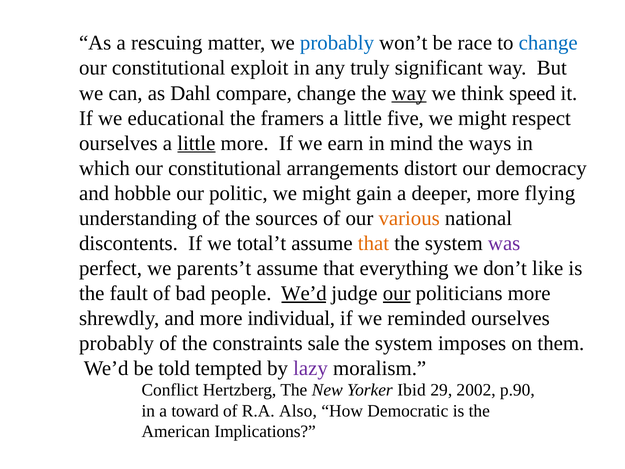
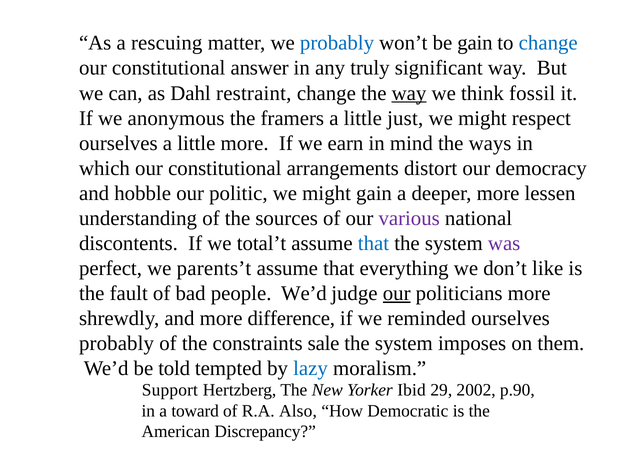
be race: race -> gain (475, 43)
exploit: exploit -> answer (260, 68)
compare: compare -> restraint (254, 93)
speed: speed -> fossil (532, 93)
educational: educational -> anonymous (176, 118)
five: five -> just (405, 118)
little underline: present -> none (196, 143)
flying: flying -> lessen (550, 193)
various colour: orange -> purple (409, 218)
that colour: orange -> blue (373, 243)
We’d underline: present -> none (304, 293)
individual: individual -> difference (291, 318)
lazy colour: purple -> blue (311, 368)
Conflict: Conflict -> Support (170, 390)
Implications: Implications -> Discrepancy (265, 431)
